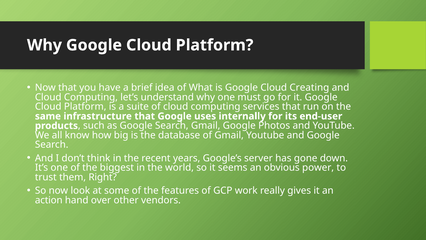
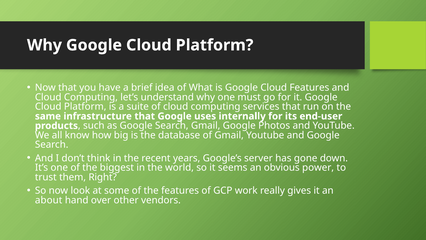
Cloud Creating: Creating -> Features (309, 88)
action: action -> about (49, 200)
